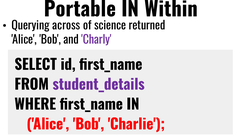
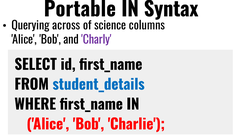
Within: Within -> Syntax (171, 10)
returned: returned -> columns (147, 26)
student_details colour: purple -> blue (99, 85)
